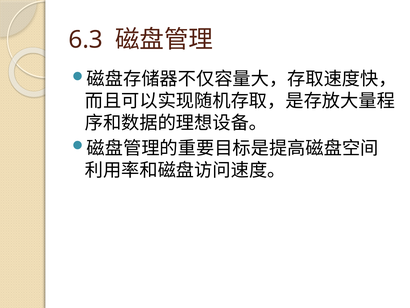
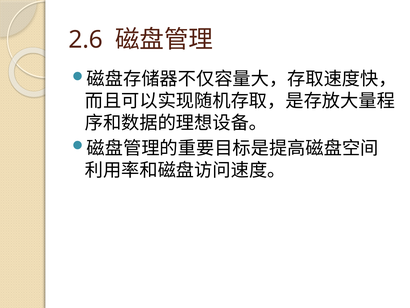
6.3: 6.3 -> 2.6 (86, 40)
